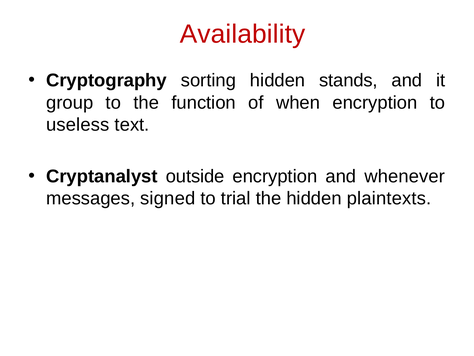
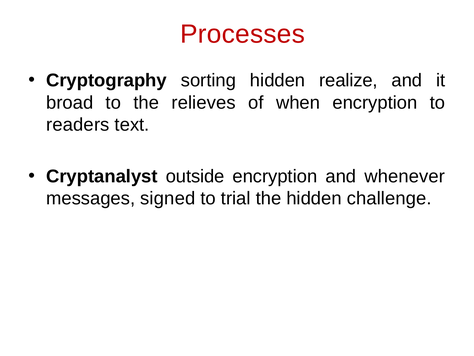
Availability: Availability -> Processes (243, 34)
stands: stands -> realize (348, 80)
group: group -> broad (70, 103)
function: function -> relieves (204, 103)
useless: useless -> readers (78, 125)
plaintexts: plaintexts -> challenge (389, 198)
